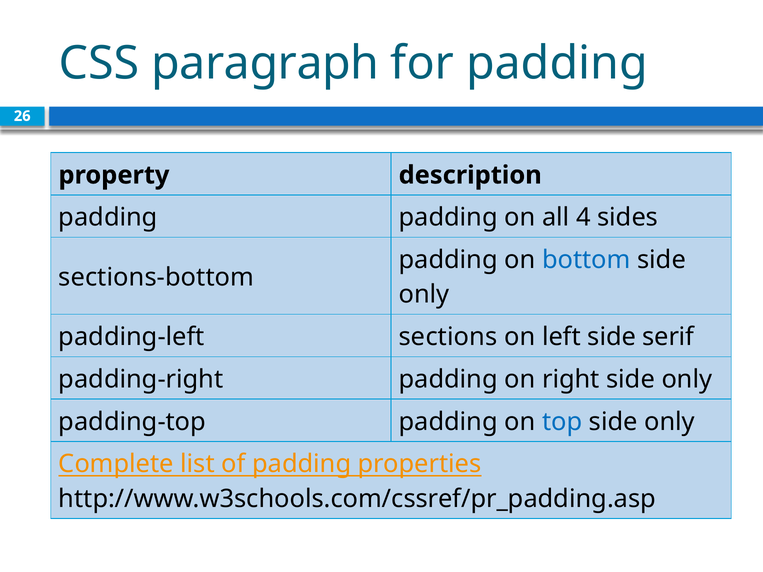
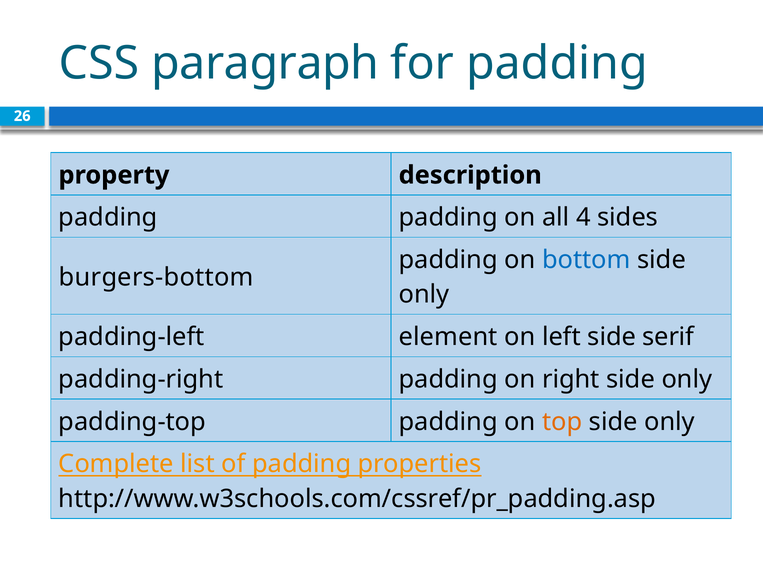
sections-bottom: sections-bottom -> burgers-bottom (156, 277)
sections: sections -> element (448, 337)
top colour: blue -> orange (562, 422)
